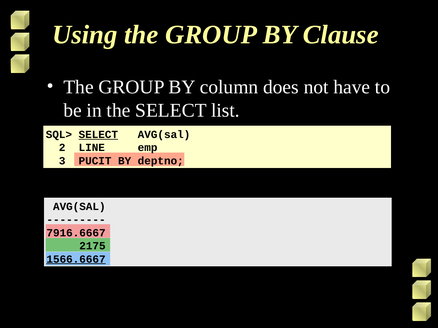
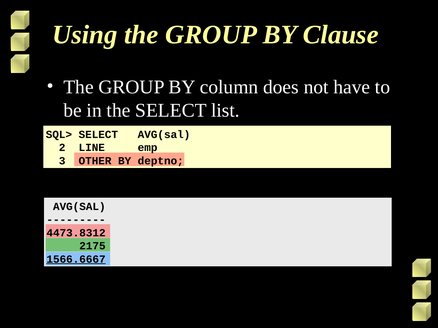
SELECT underline: present -> none (98, 135)
PUCIT: PUCIT -> OTHER (95, 161)
7916.6667: 7916.6667 -> 4473.8312 (76, 233)
